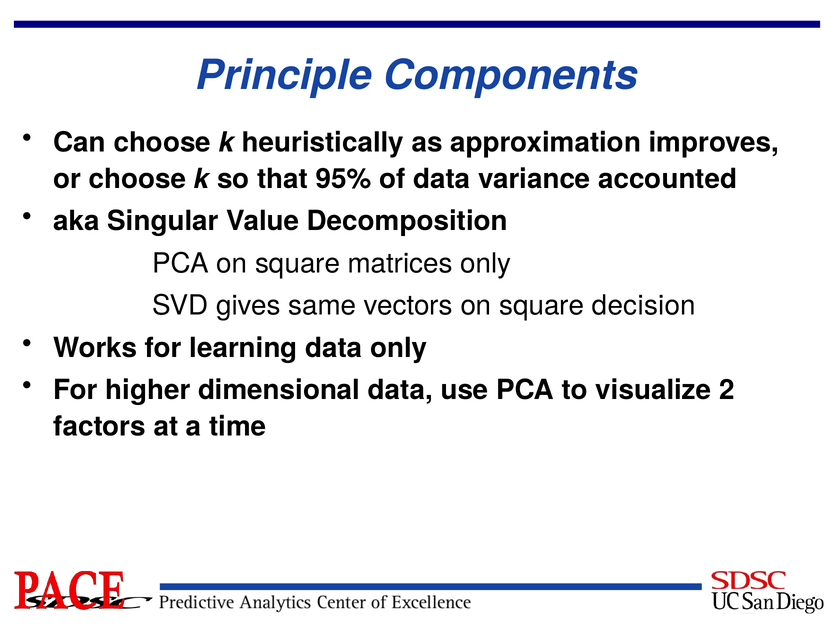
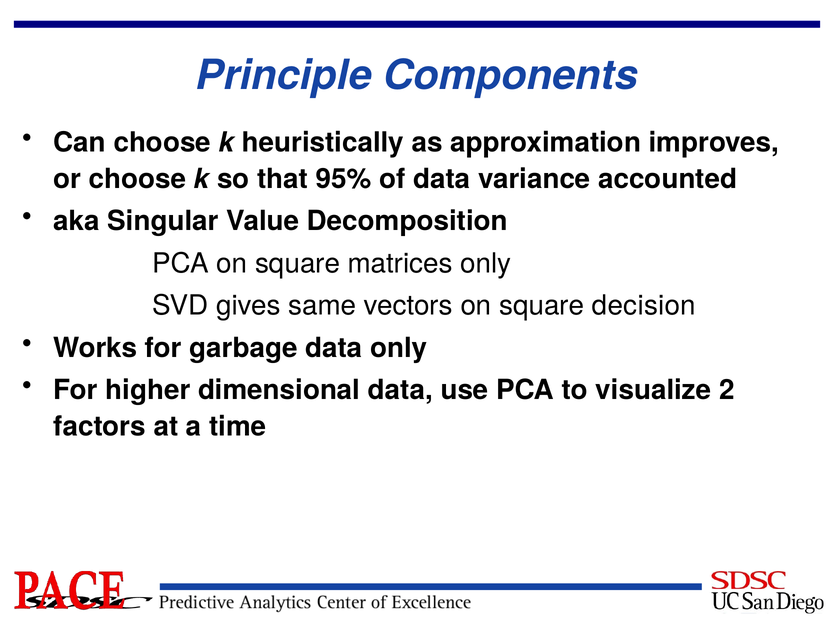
learning: learning -> garbage (243, 348)
